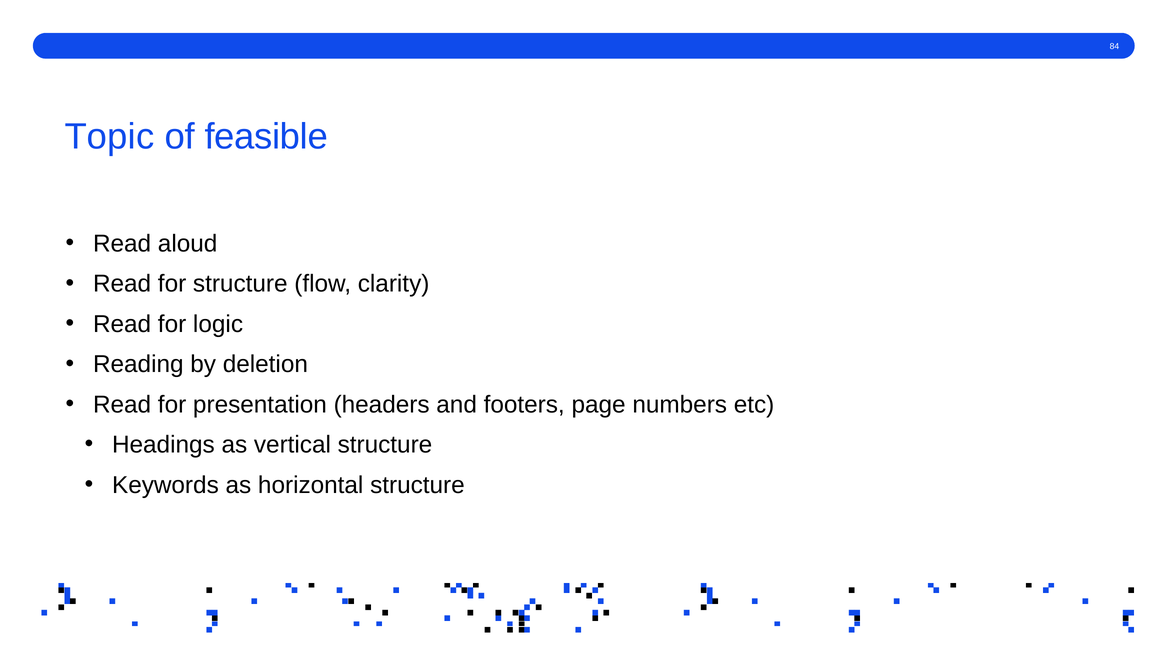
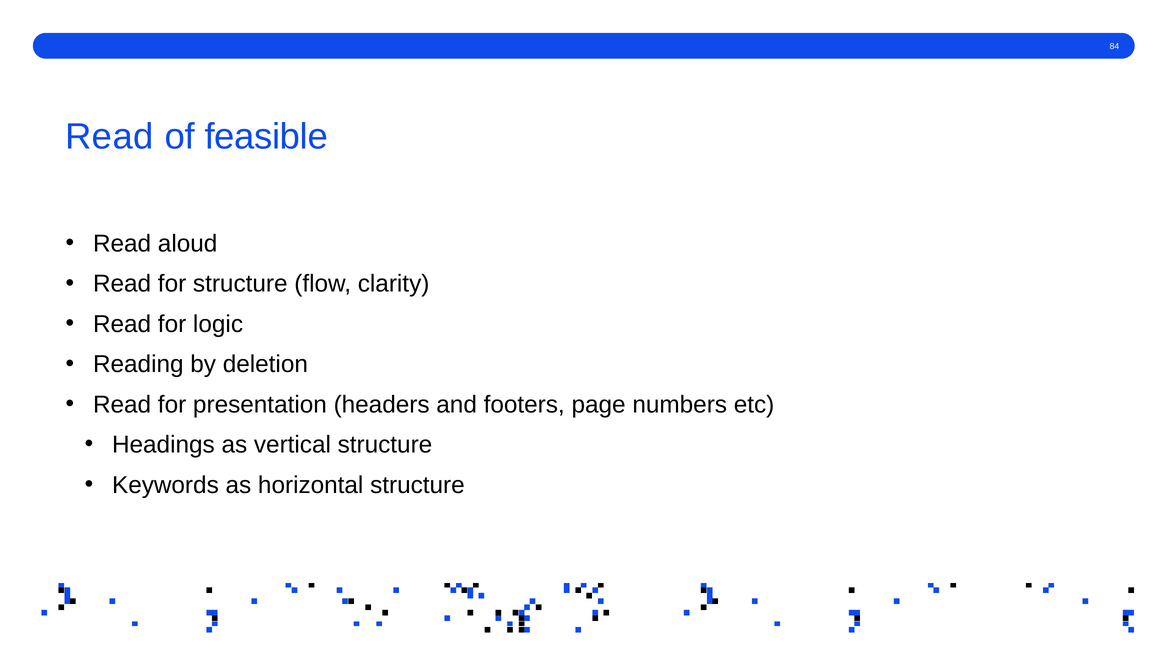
Topic: Topic -> Read (109, 136)
